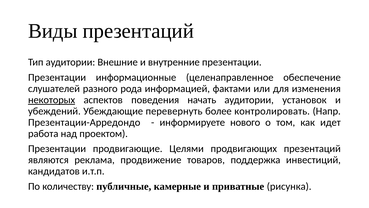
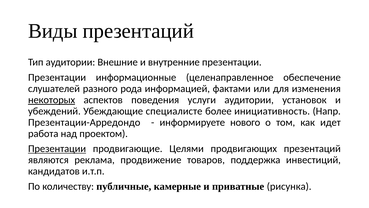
начать: начать -> услуги (202, 100)
перевернуть: перевернуть -> специалисте (174, 111)
контролировать: контролировать -> инициативность (272, 111)
Презентации underline: none -> present (57, 148)
